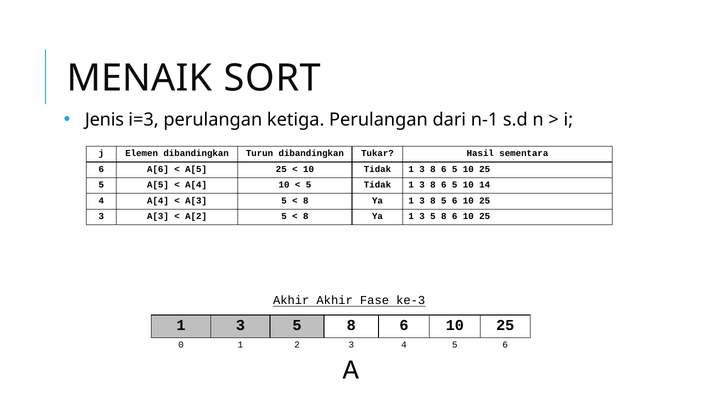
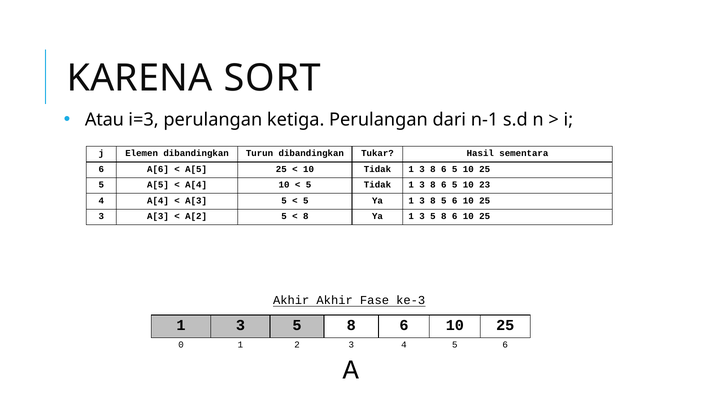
MENAIK: MENAIK -> KARENA (139, 78)
Jenis: Jenis -> Atau (104, 120)
14: 14 -> 23 (485, 185)
8: 8 -> 5 (306, 201)
